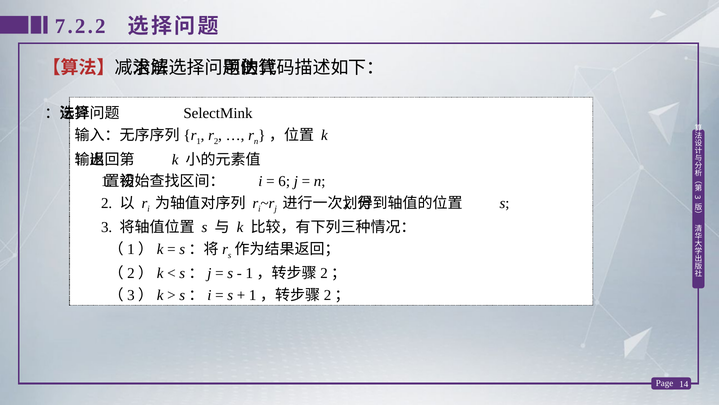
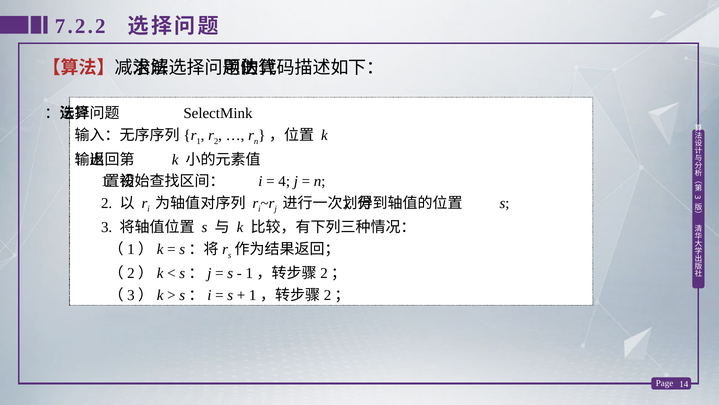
6: 6 -> 4 (284, 181)
